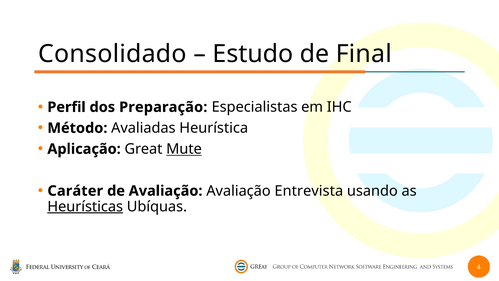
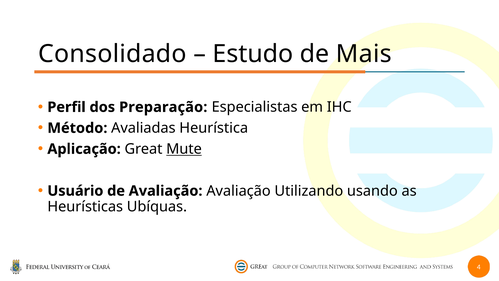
Final: Final -> Mais (364, 54)
Caráter: Caráter -> Usuário (75, 191)
Entrevista: Entrevista -> Utilizando (309, 191)
Heurísticas underline: present -> none (85, 206)
